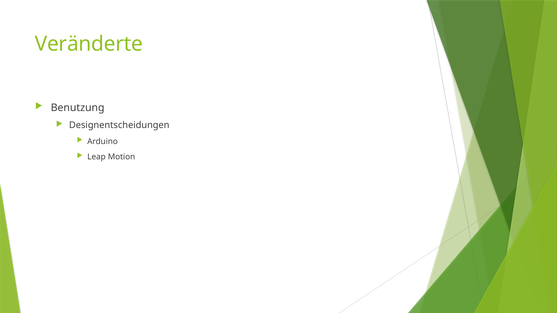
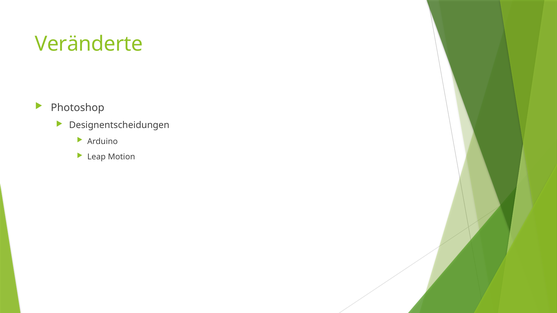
Benutzung: Benutzung -> Photoshop (78, 108)
